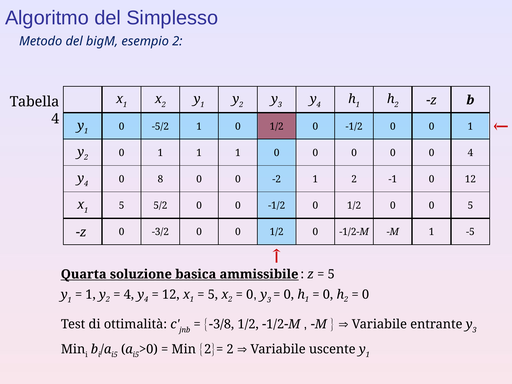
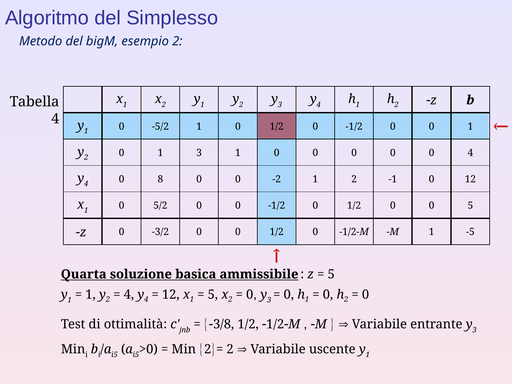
0 1 1: 1 -> 3 (199, 153)
5: 5 -> 0 (122, 206)
